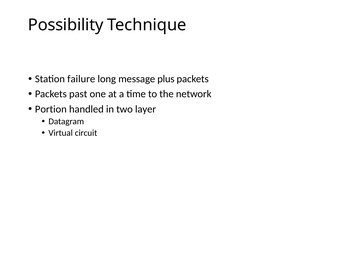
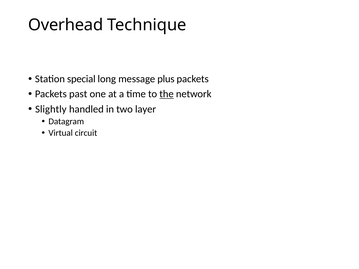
Possibility: Possibility -> Overhead (66, 25)
failure: failure -> special (81, 79)
the underline: none -> present (167, 94)
Portion: Portion -> Slightly (51, 109)
